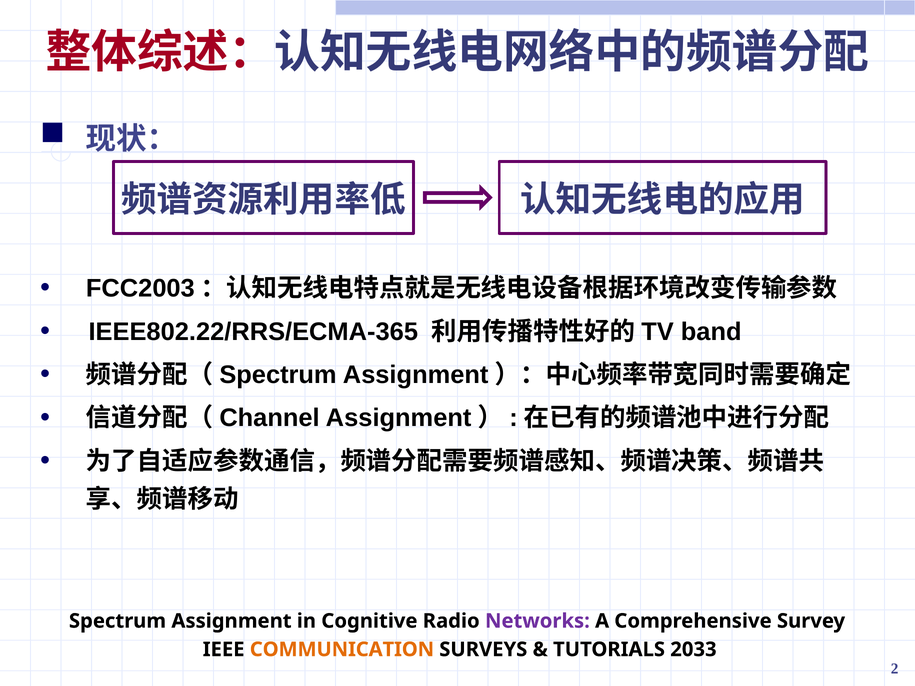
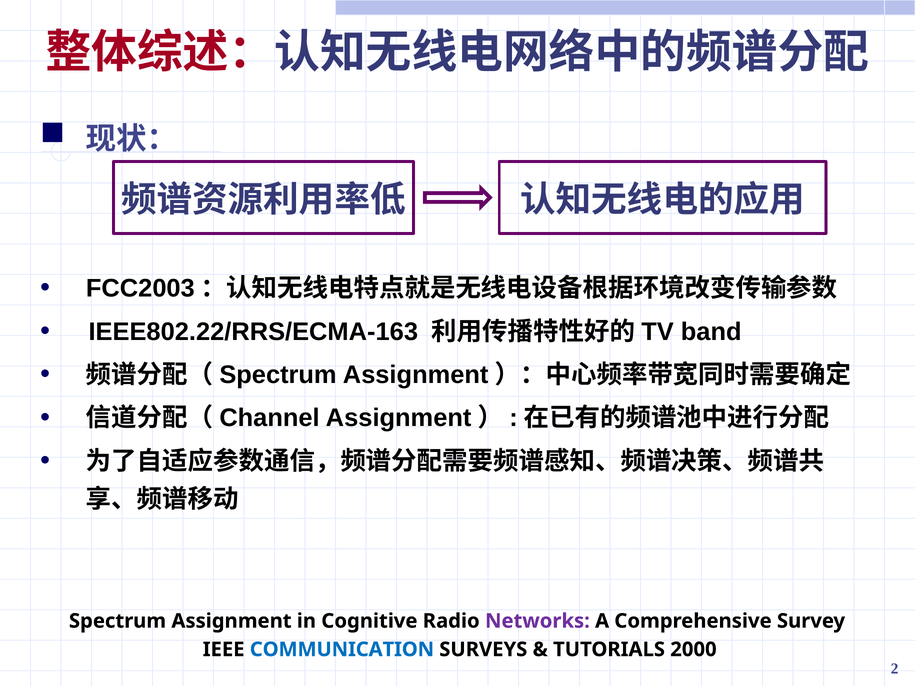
IEEE802.22/RRS/ECMA-365: IEEE802.22/RRS/ECMA-365 -> IEEE802.22/RRS/ECMA-163 (253, 332)
COMMUNICATION colour: orange -> blue (342, 650)
2033: 2033 -> 2000 (693, 650)
